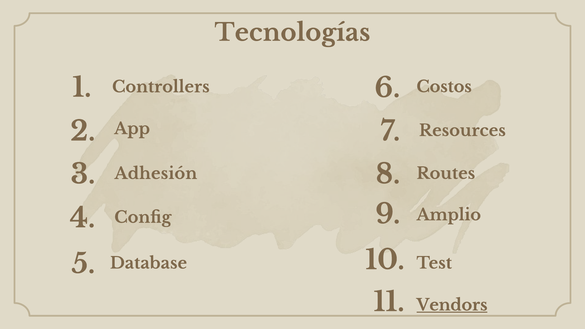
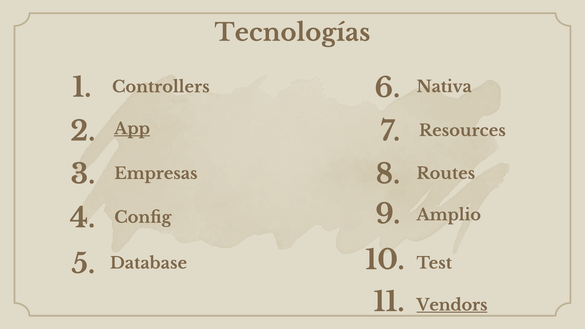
Costos: Costos -> Nativa (444, 87)
App underline: none -> present (132, 129)
Adhesión: Adhesión -> Empresas (156, 174)
